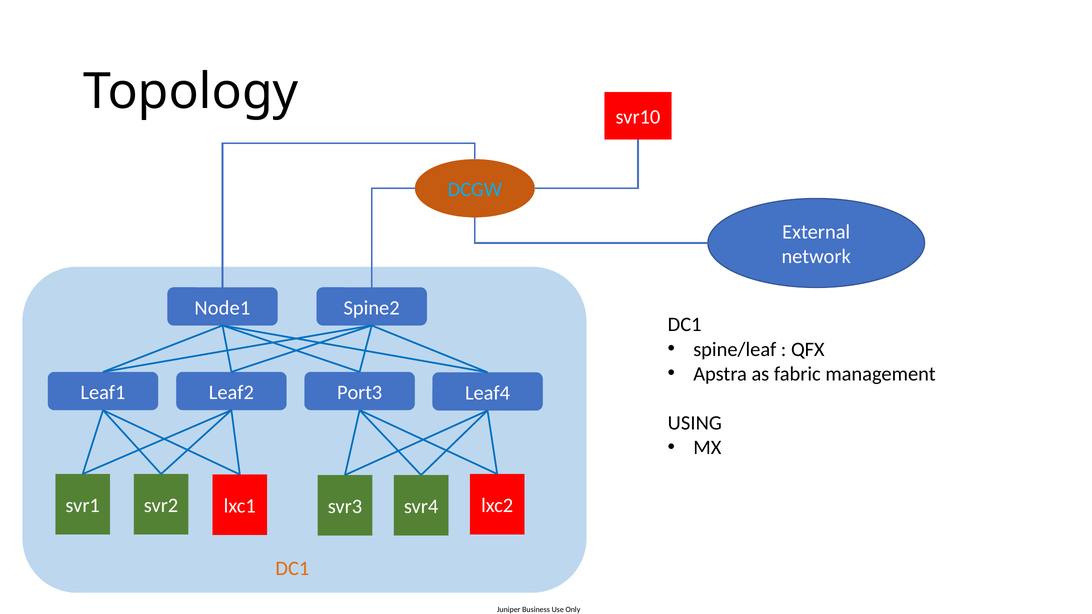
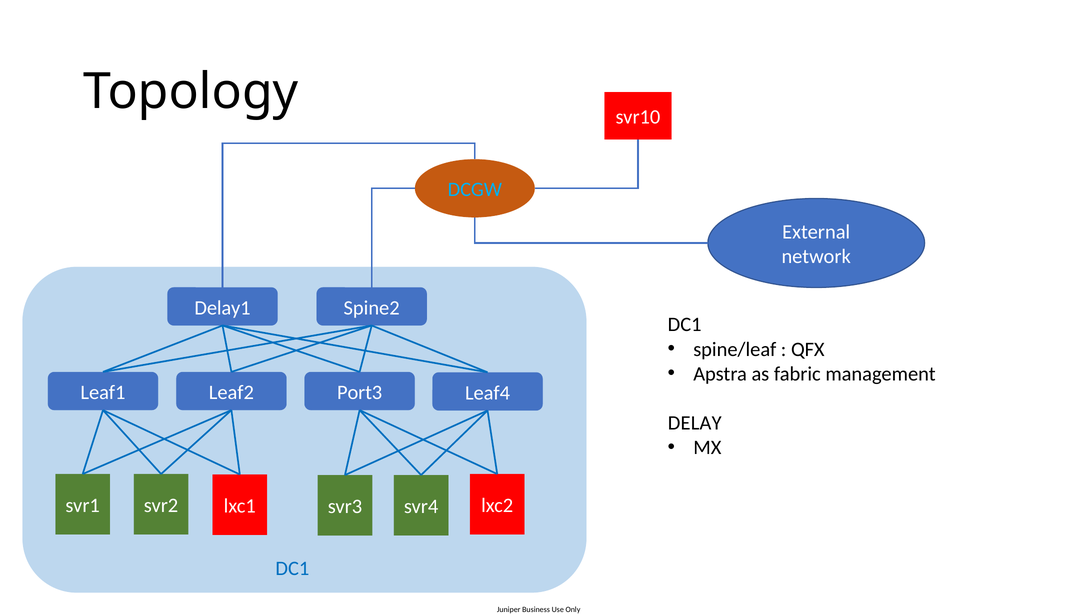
Node1: Node1 -> Delay1 (223, 308)
USING: USING -> DELAY (695, 423)
DC1 colour: orange -> blue (292, 569)
